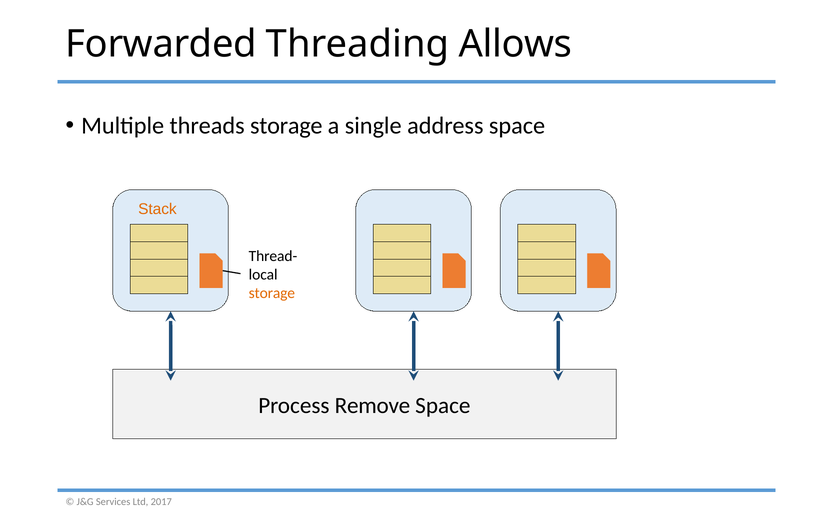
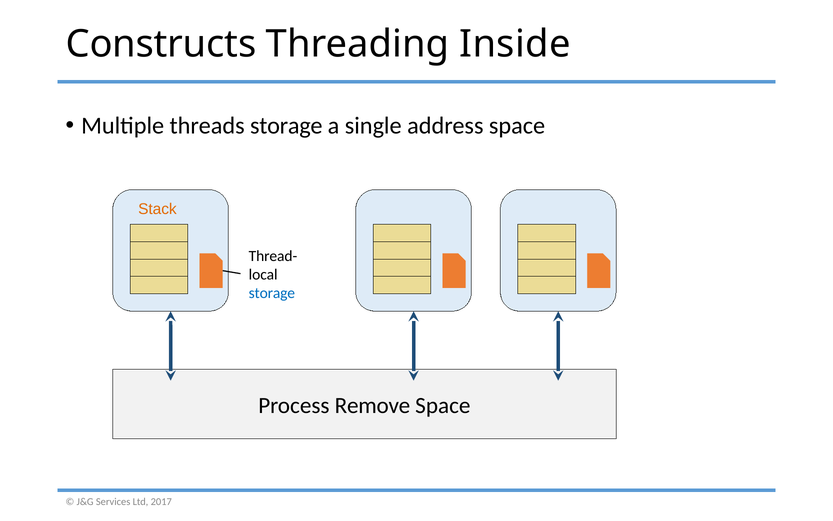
Forwarded: Forwarded -> Constructs (161, 44)
Allows: Allows -> Inside (515, 44)
storage colour: orange -> blue (272, 293)
